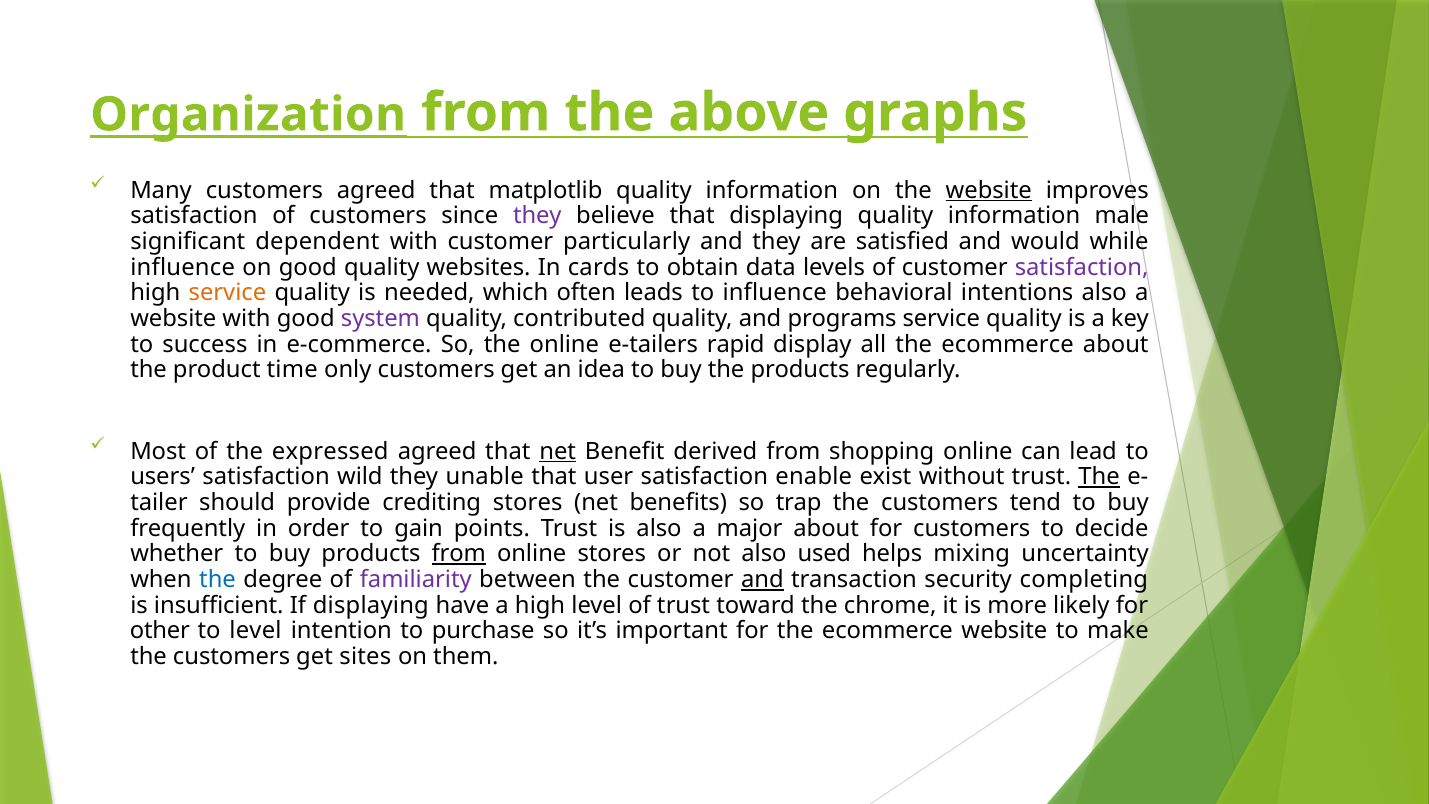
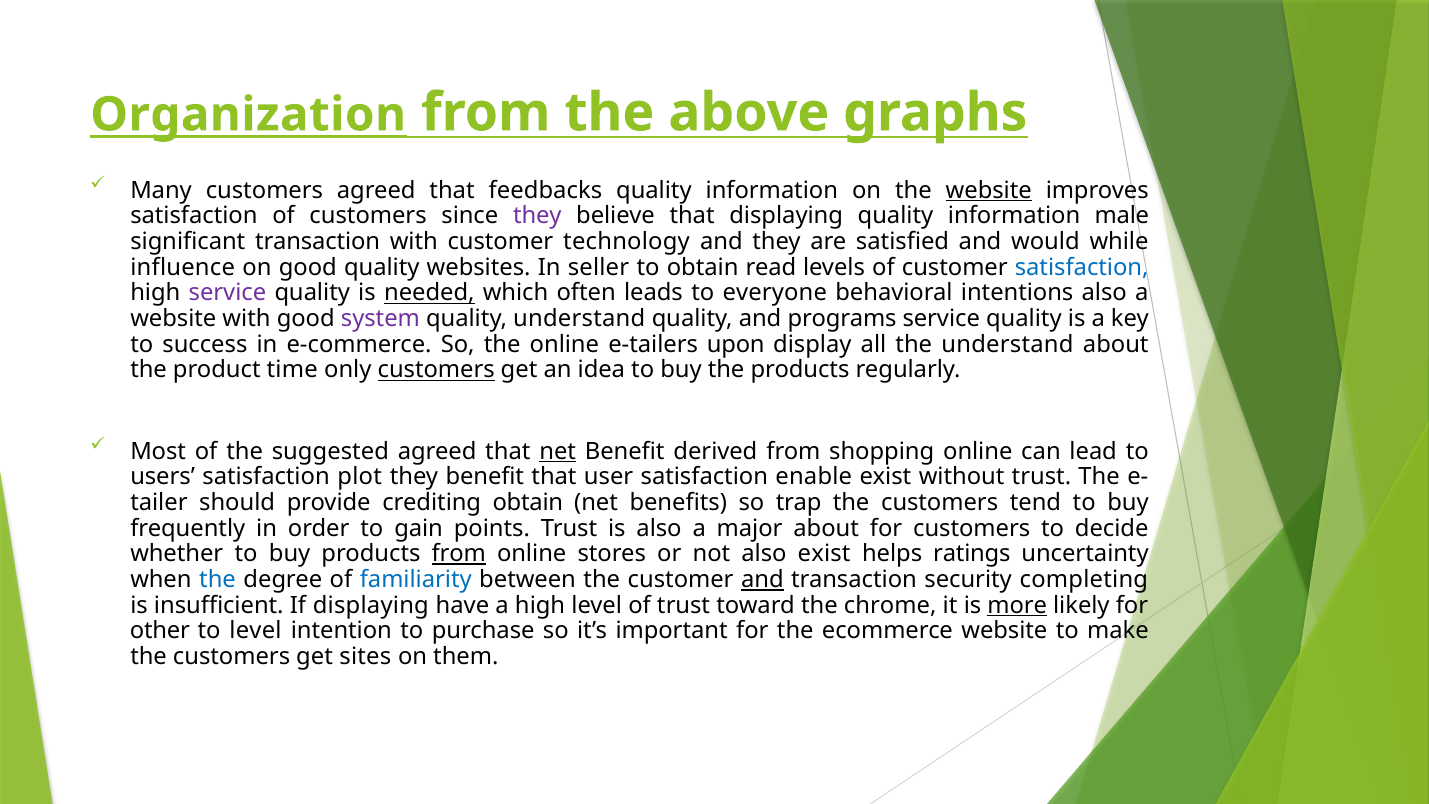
matplotlib: matplotlib -> feedbacks (545, 190)
significant dependent: dependent -> transaction (318, 242)
particularly: particularly -> technology (627, 242)
cards: cards -> seller (599, 267)
data: data -> read (771, 267)
satisfaction colour: purple -> blue (1082, 267)
service colour: orange -> purple (227, 293)
needed underline: none -> present (429, 293)
to influence: influence -> everyone (775, 293)
quality contributed: contributed -> understand (579, 319)
rapid: rapid -> upon (736, 344)
all the ecommerce: ecommerce -> understand (1007, 344)
customers underline: none -> present (436, 370)
expressed: expressed -> suggested (330, 451)
wild: wild -> plot (360, 477)
they unable: unable -> benefit (485, 477)
The underline: present -> none (1099, 477)
crediting stores: stores -> obtain (528, 502)
also used: used -> exist (824, 554)
mixing: mixing -> ratings (972, 554)
familiarity colour: purple -> blue (416, 580)
more underline: none -> present (1017, 605)
